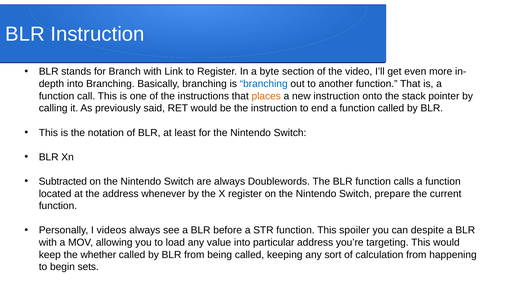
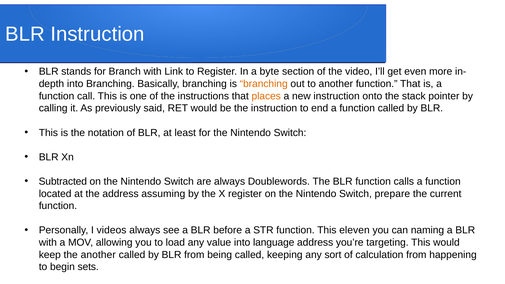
branching colour: blue -> orange (264, 84)
whenever: whenever -> assuming (163, 194)
spoiler: spoiler -> eleven (354, 230)
despite: despite -> naming (427, 230)
particular: particular -> language (274, 243)
the whether: whether -> another (98, 255)
